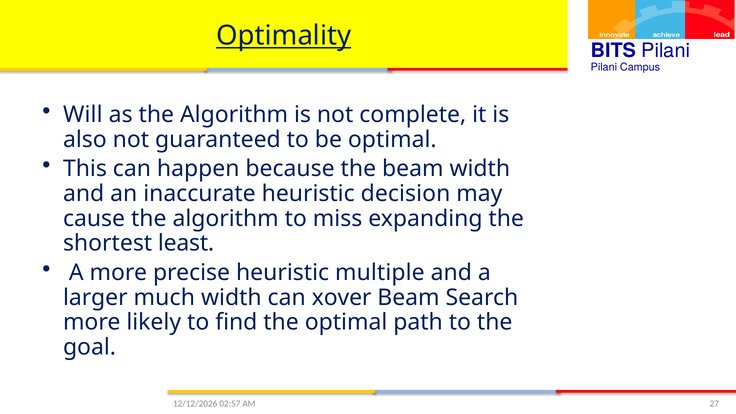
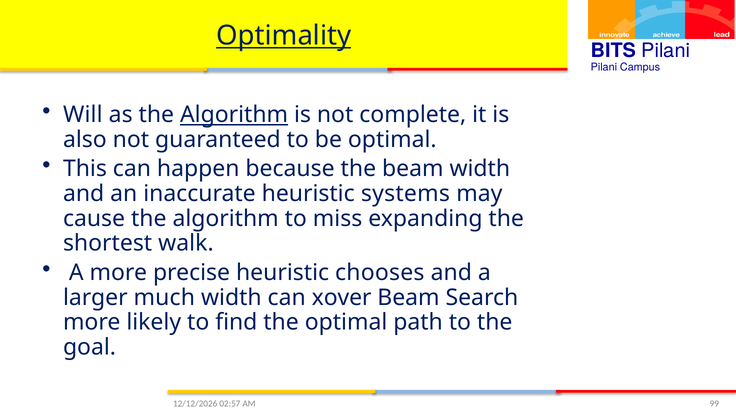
Algorithm underline: none -> present (234, 115)
decision: decision -> systems (405, 194)
least: least -> walk (186, 243)
multiple: multiple -> chooses (380, 273)
27: 27 -> 99 (714, 404)
